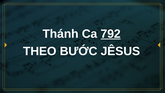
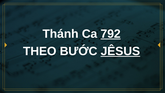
JÊSUS underline: none -> present (120, 51)
